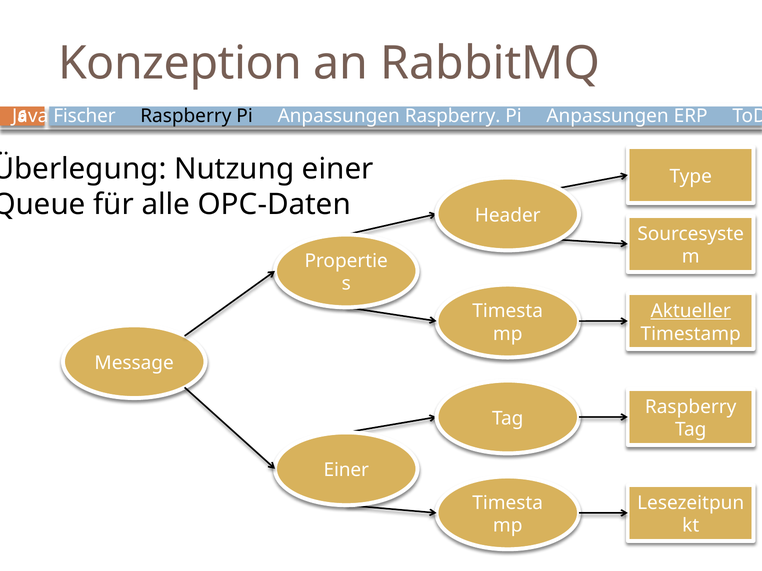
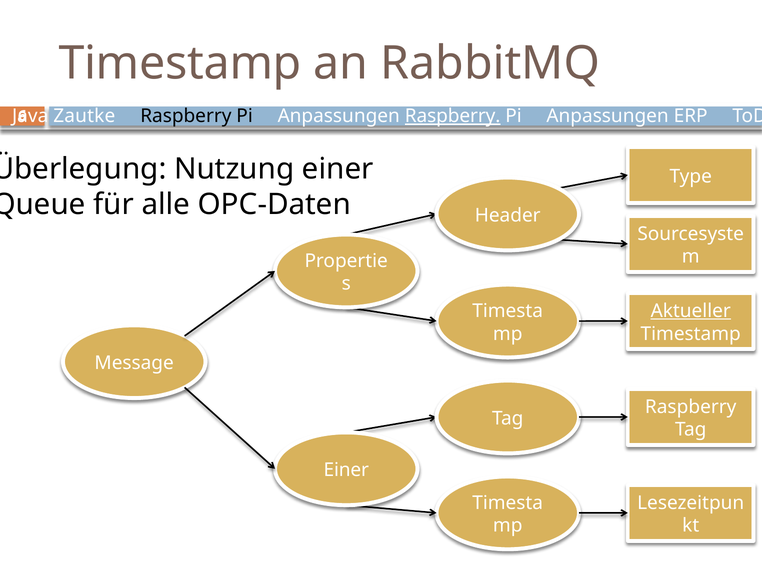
Konzeption: Konzeption -> Timestamp (180, 64)
Fischer: Fischer -> Zautke (84, 116)
Raspberry underline: none -> present (453, 116)
